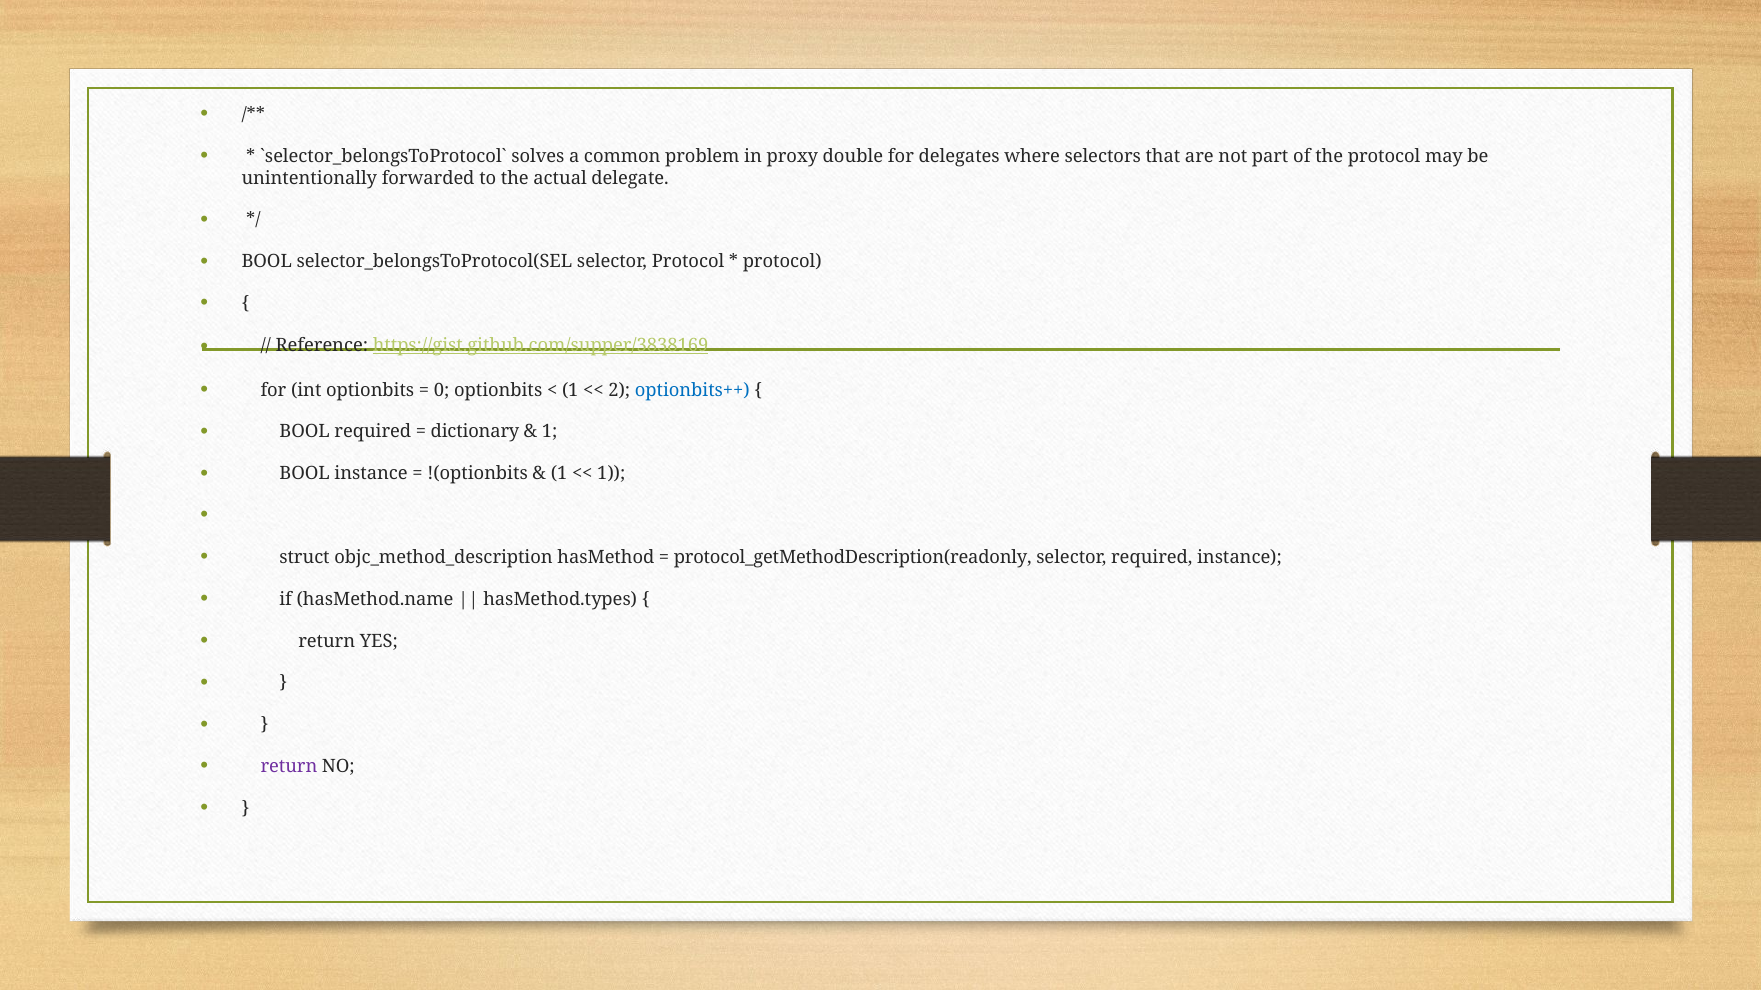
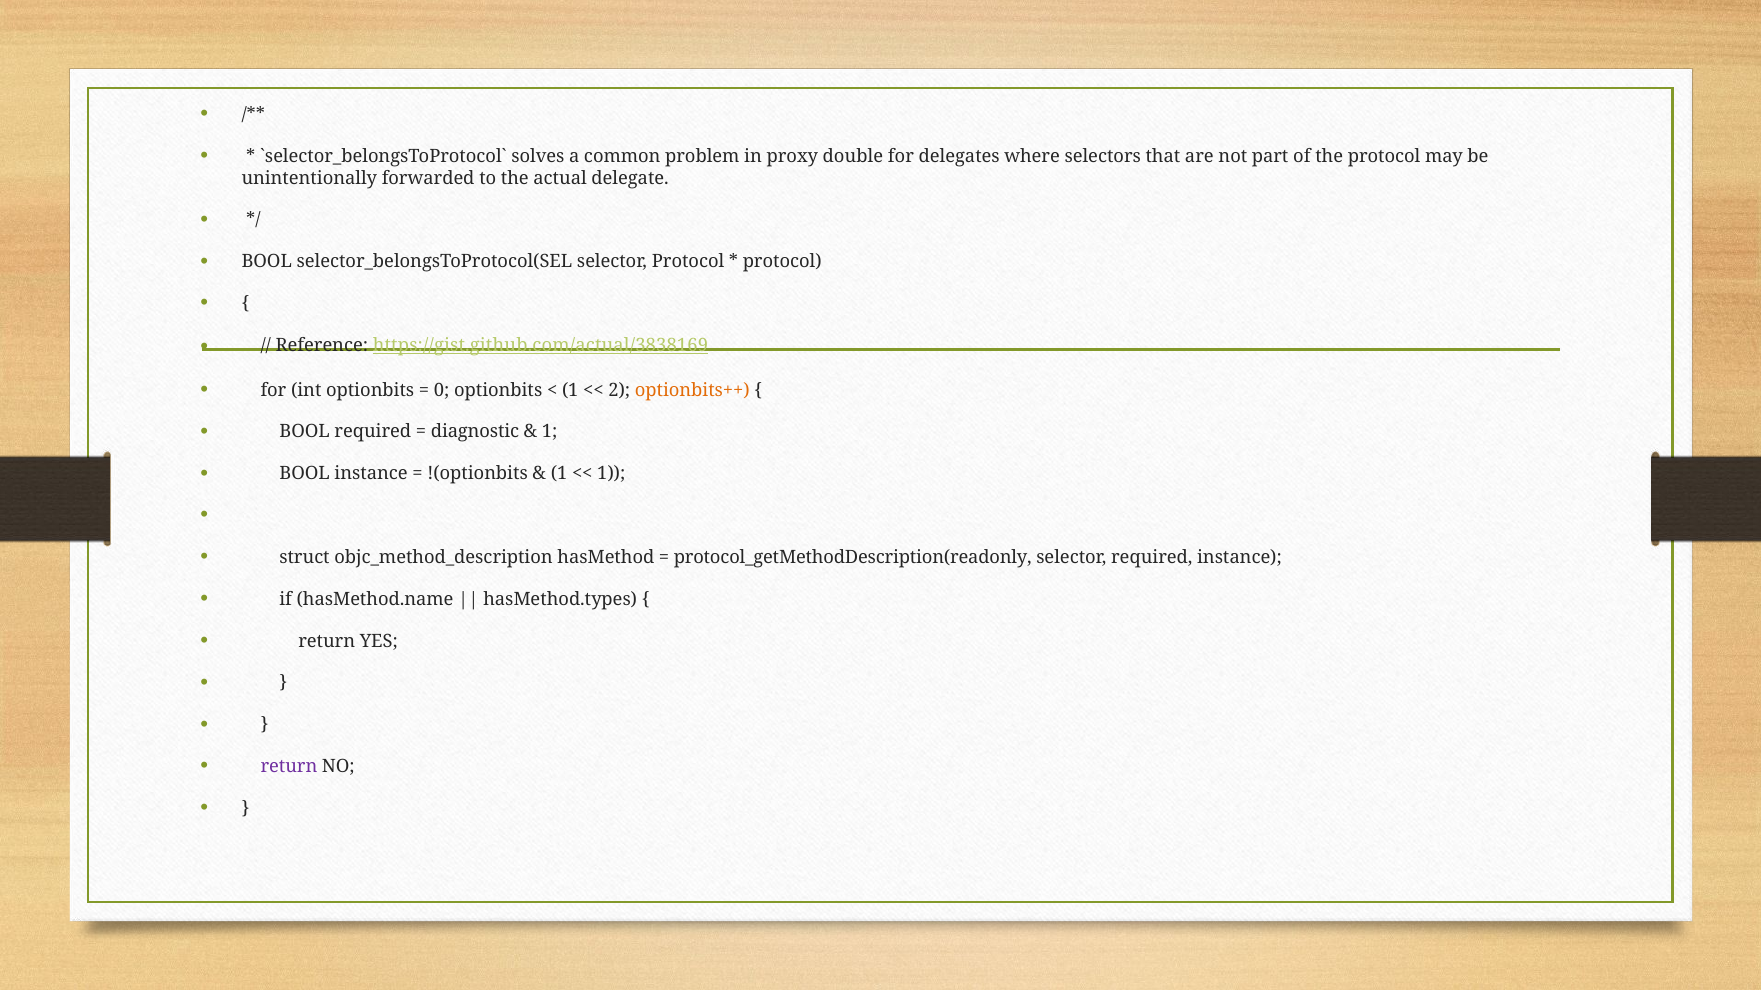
https://gist.github.com/supper/3838169: https://gist.github.com/supper/3838169 -> https://gist.github.com/actual/3838169 (540, 346)
optionbits++ colour: blue -> orange (692, 390)
dictionary: dictionary -> diagnostic (475, 432)
